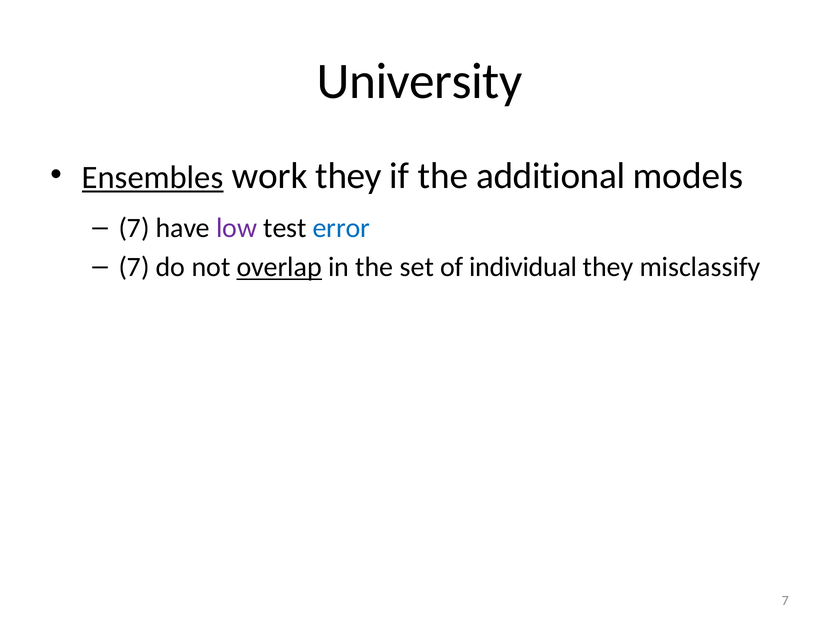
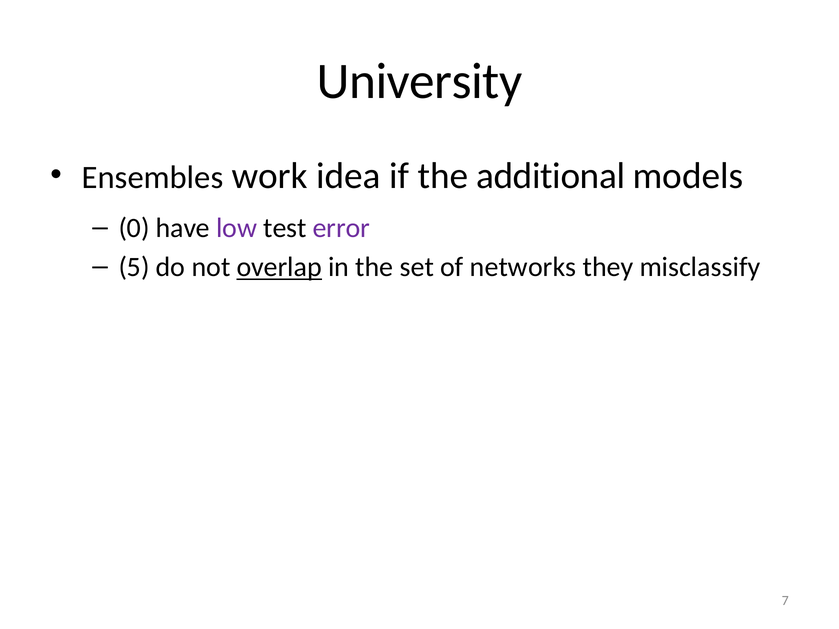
Ensembles underline: present -> none (153, 178)
work they: they -> idea (348, 176)
7: 7 -> 0 (134, 228)
error colour: blue -> purple (341, 228)
7: 7 -> 5 (134, 267)
individual: individual -> networks (523, 267)
